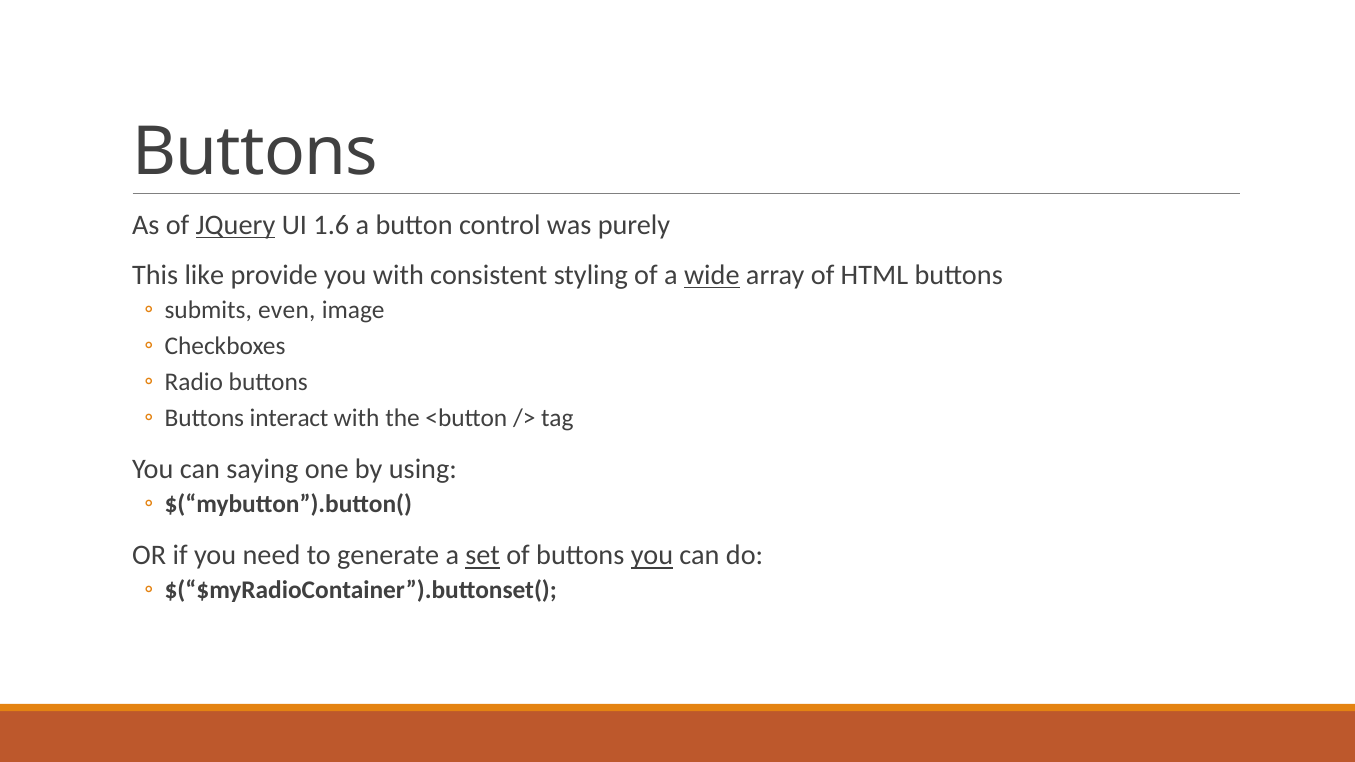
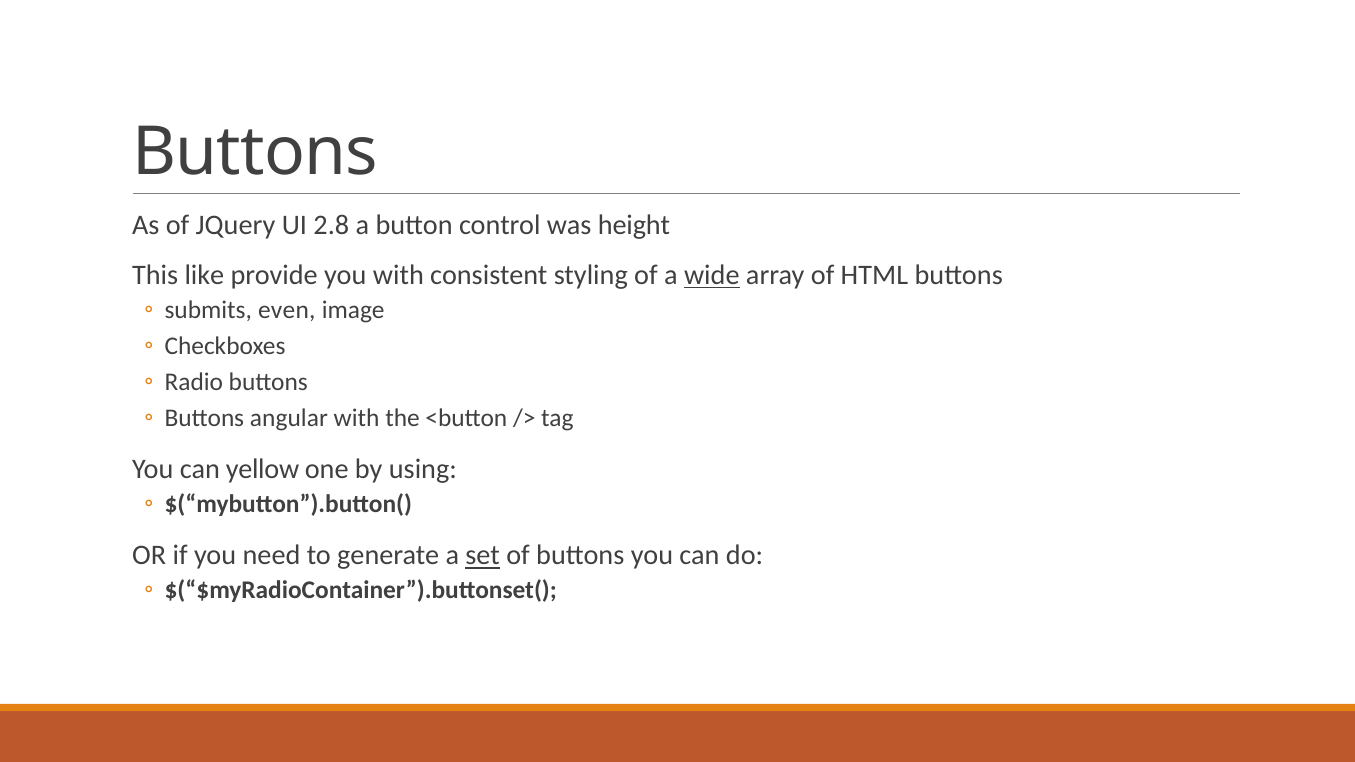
JQuery underline: present -> none (236, 225)
1.6: 1.6 -> 2.8 (331, 225)
purely: purely -> height (634, 225)
interact: interact -> angular (289, 418)
saying: saying -> yellow (262, 470)
you underline: present -> none (652, 556)
